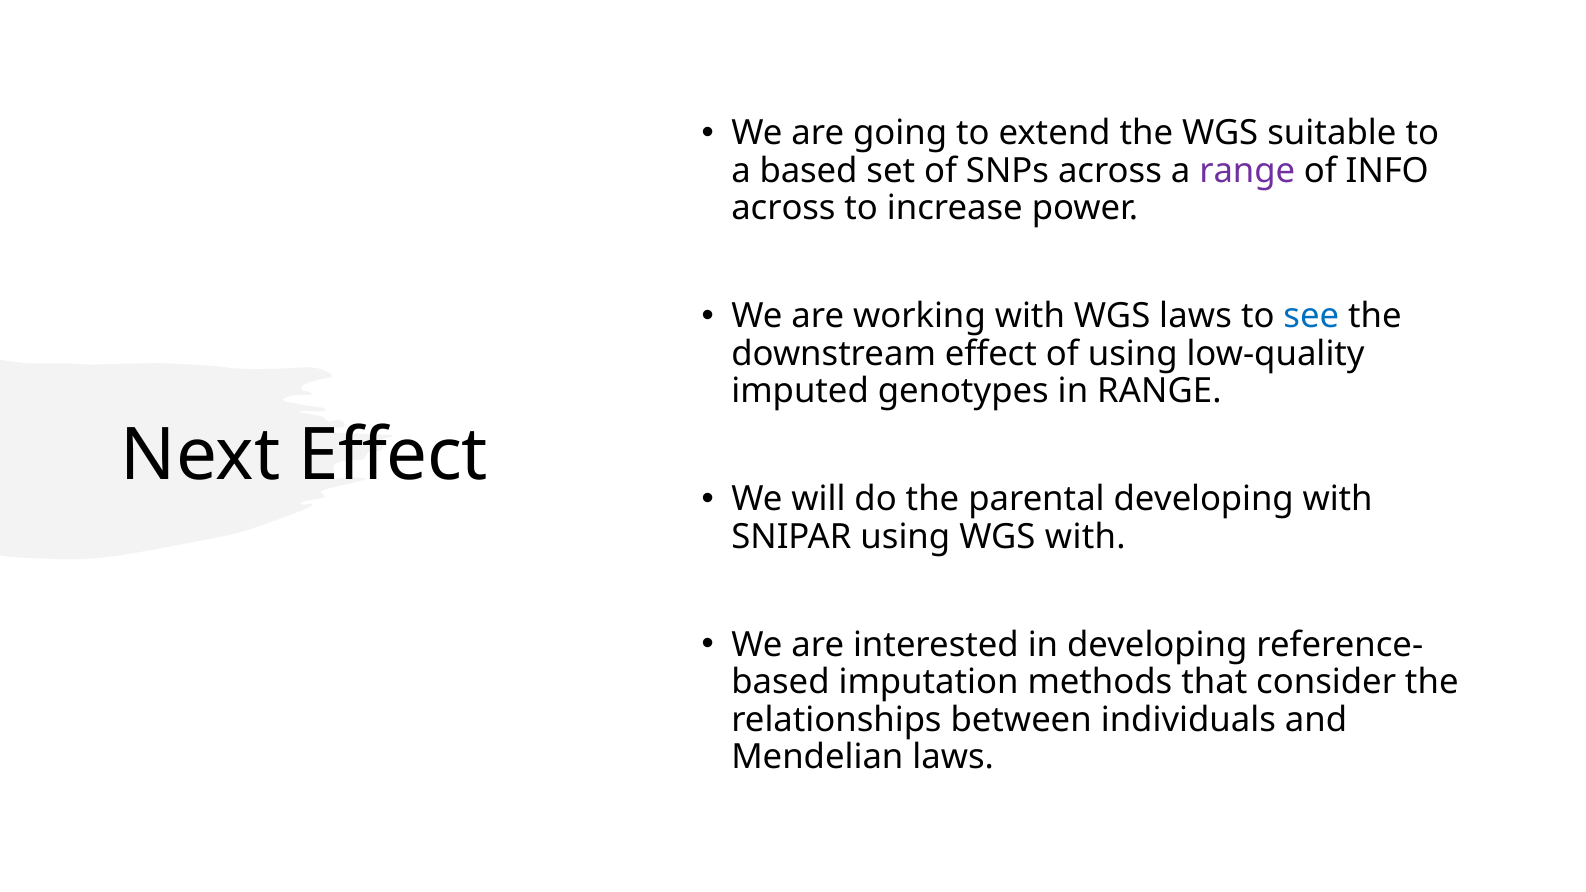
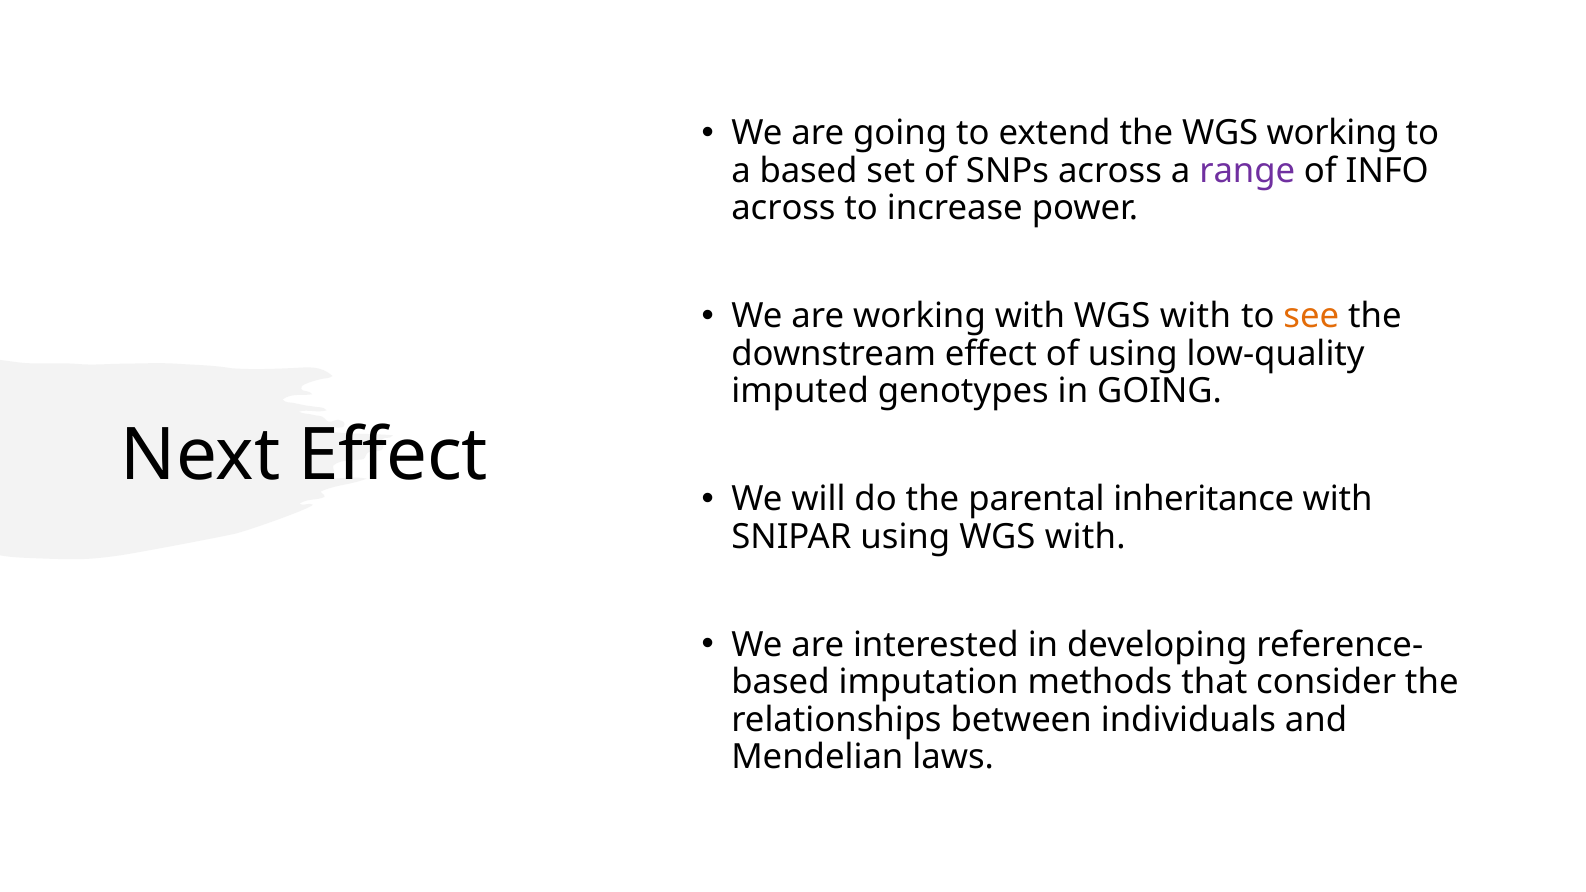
WGS suitable: suitable -> working (1332, 133)
with WGS laws: laws -> with (1195, 316)
see colour: blue -> orange (1311, 316)
in RANGE: RANGE -> GOING (1159, 391)
parental developing: developing -> inheritance (1204, 499)
